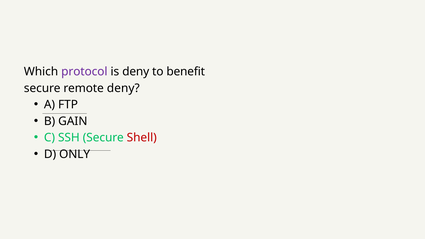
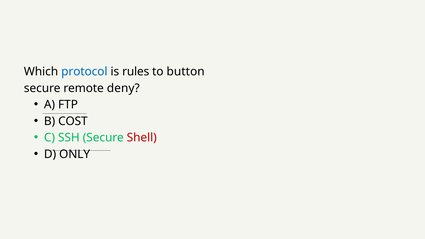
protocol colour: purple -> blue (84, 72)
is deny: deny -> rules (136, 72)
benefit: benefit -> button (186, 72)
GAIN: GAIN -> COST (73, 121)
